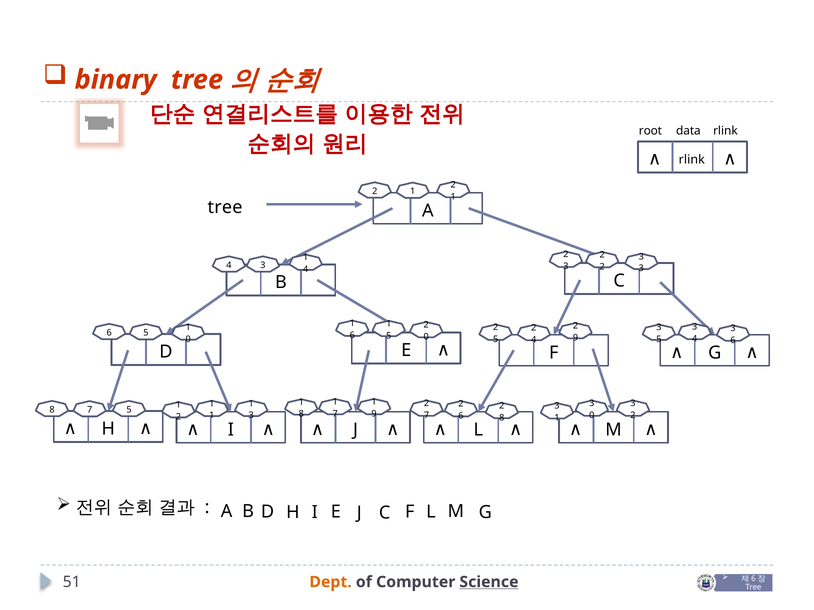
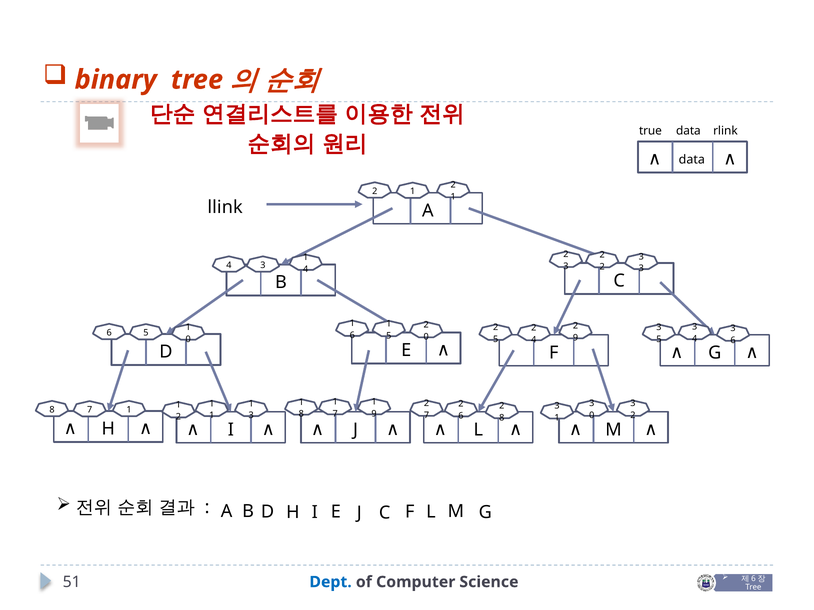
root: root -> true (650, 131)
rlink: rlink -> data (692, 160)
tree: tree -> llink (225, 207)
5: 5 -> 1 (129, 410)
Dept colour: orange -> blue (331, 582)
Science underline: present -> none (489, 582)
